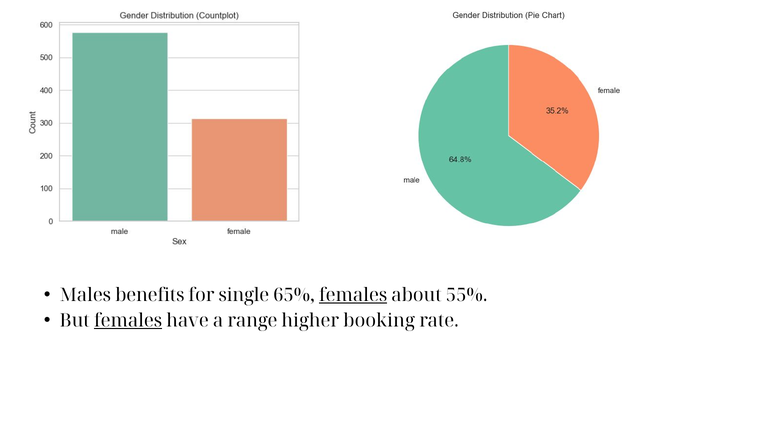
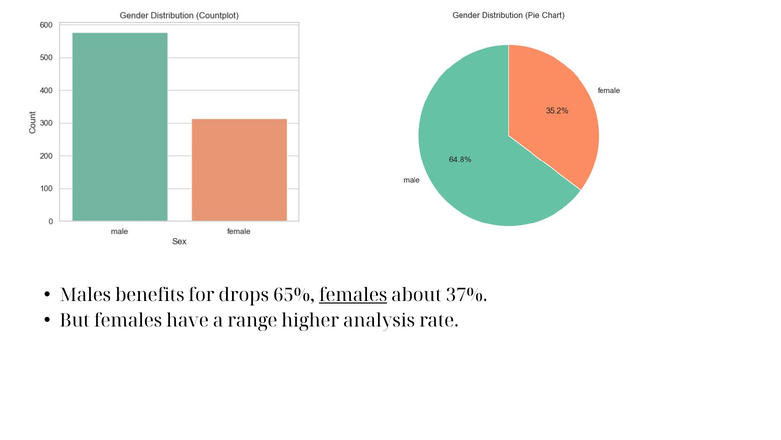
single: single -> drops (244, 294)
55%: 55% -> 37% (467, 294)
females underline: present -> none (128, 320)
booking: booking -> analysis (379, 320)
